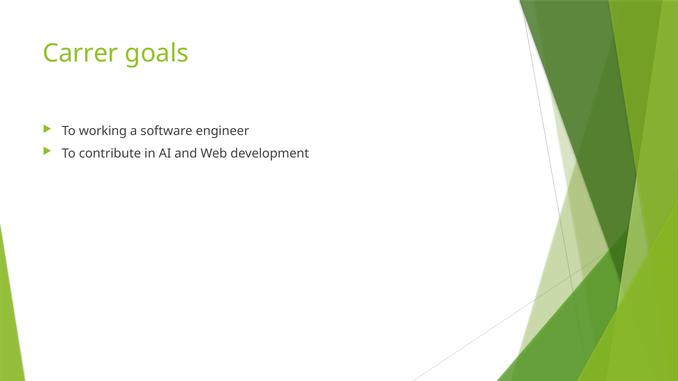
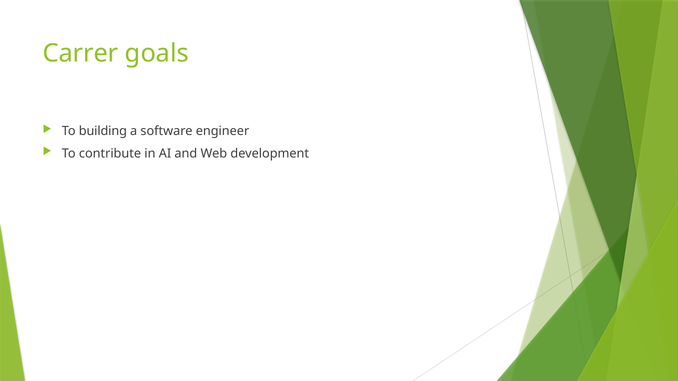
working: working -> building (103, 131)
